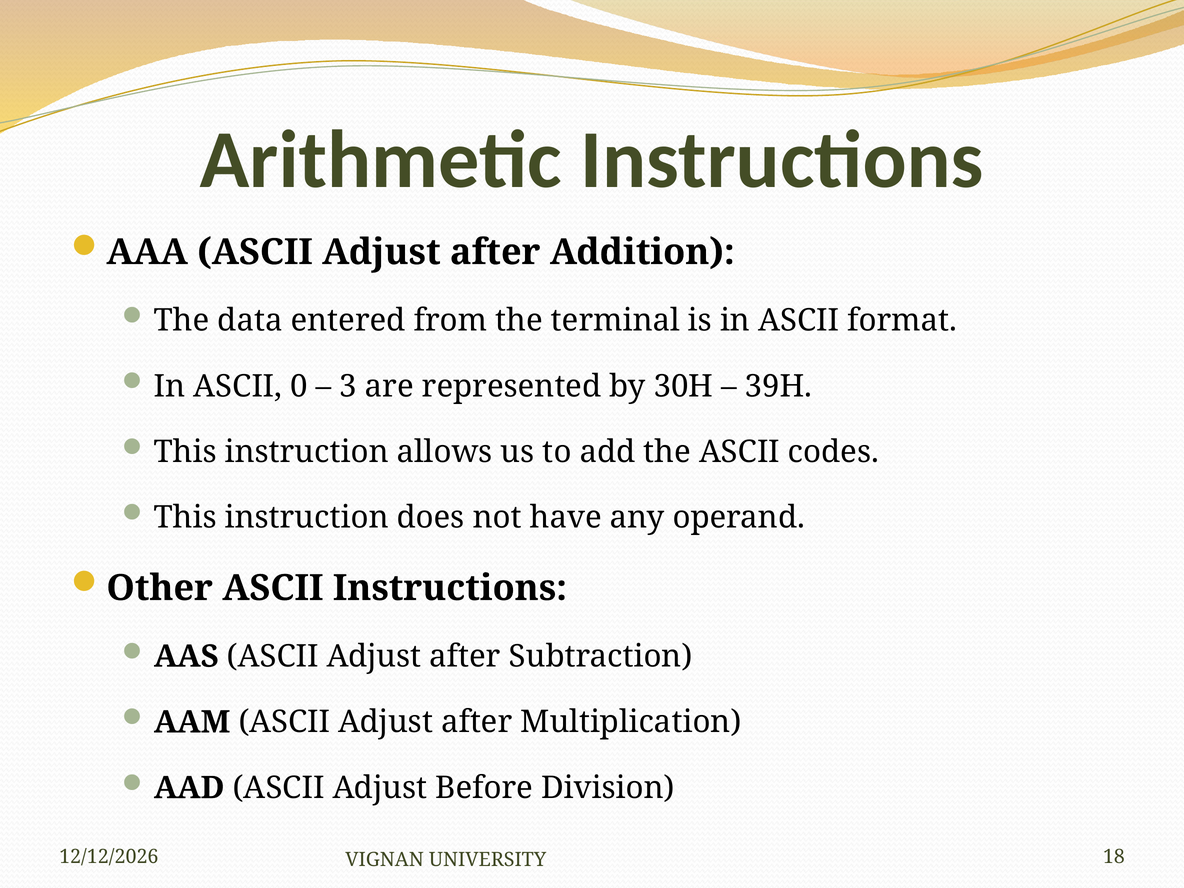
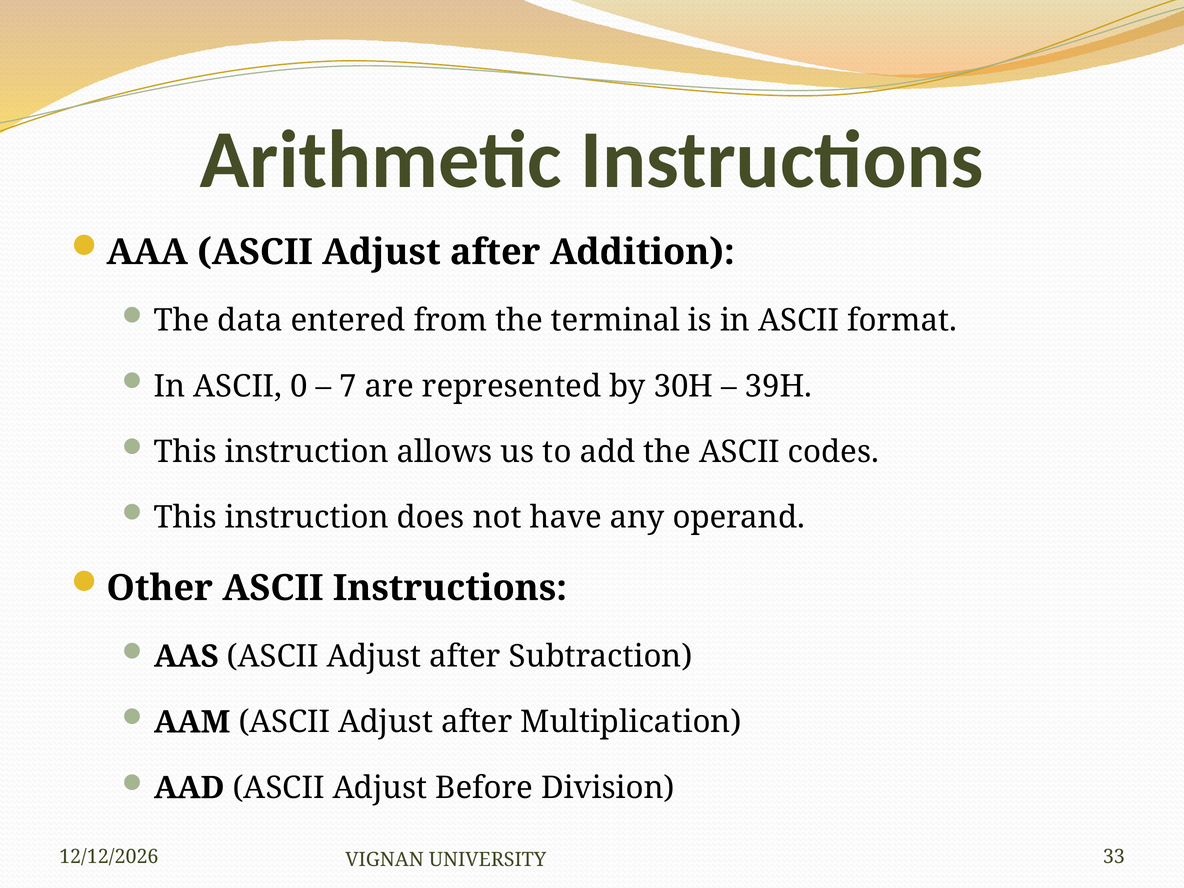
3: 3 -> 7 (348, 386)
18: 18 -> 33 (1114, 857)
